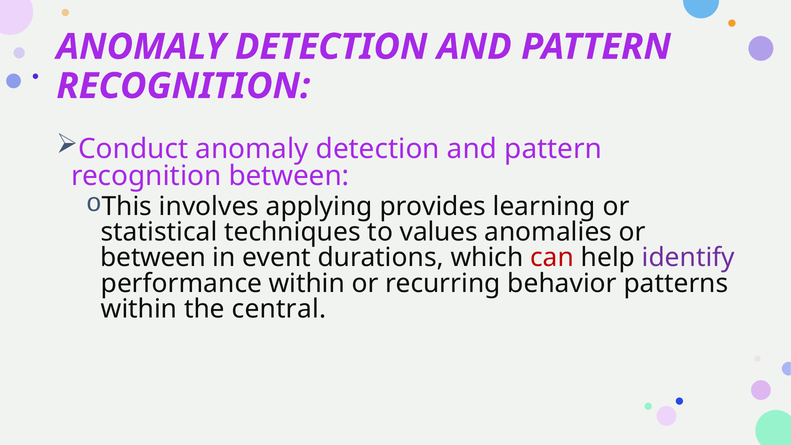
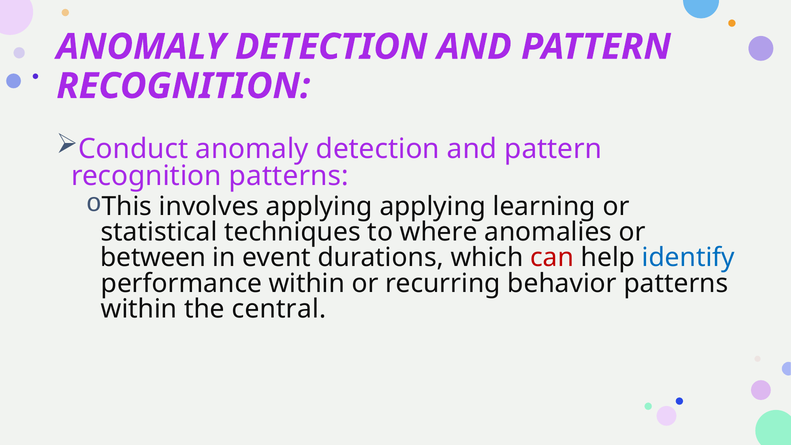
recognition between: between -> patterns (289, 176)
applying provides: provides -> applying (433, 206)
values: values -> where (439, 232)
identify colour: purple -> blue (688, 258)
